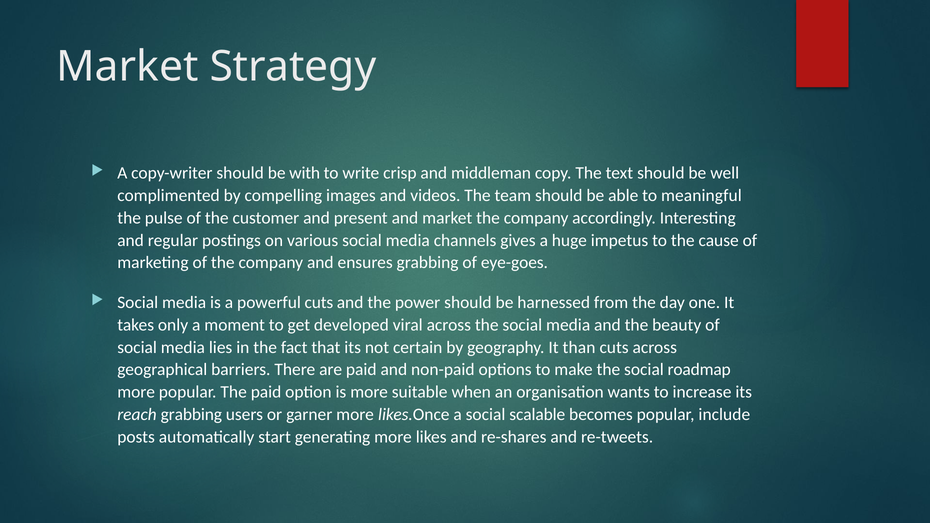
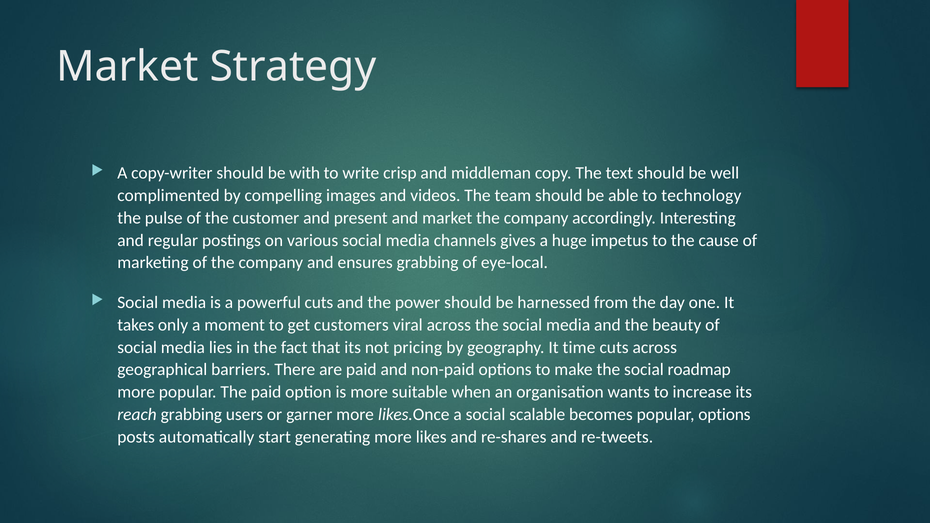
meaningful: meaningful -> technology (701, 196)
eye-goes: eye-goes -> eye-local (514, 263)
developed: developed -> customers (351, 325)
certain: certain -> pricing (418, 347)
than: than -> time (579, 347)
popular include: include -> options (724, 414)
